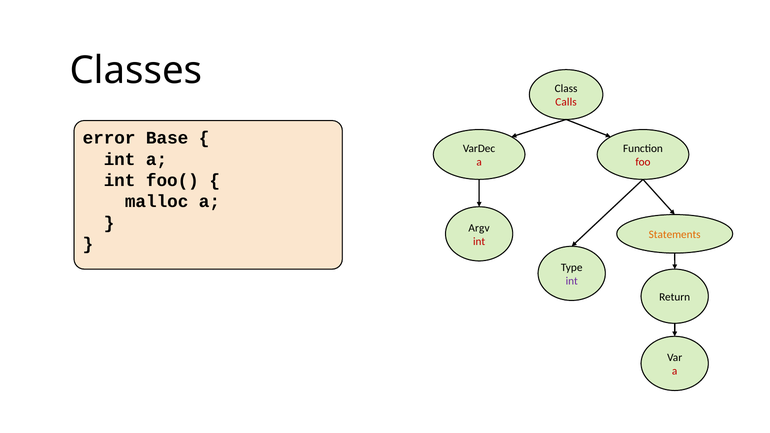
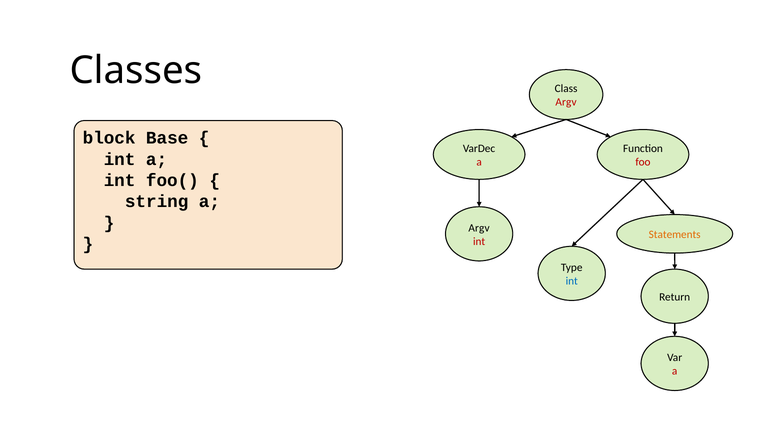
Calls: Calls -> Argv (566, 102)
error: error -> block (109, 138)
malloc: malloc -> string (157, 202)
int colour: purple -> blue (572, 281)
